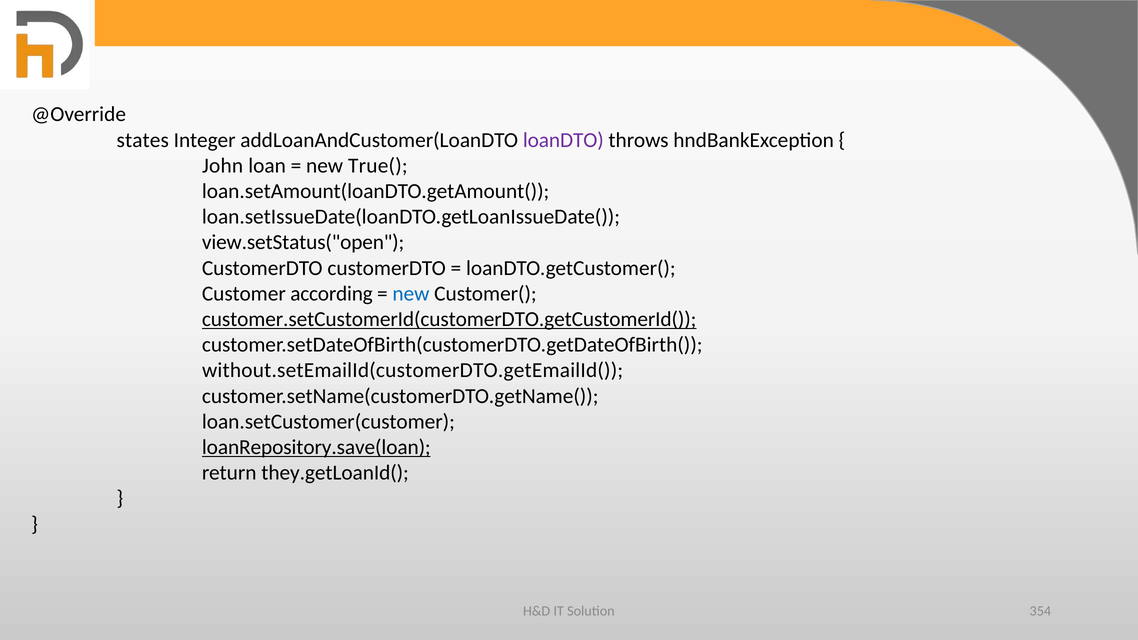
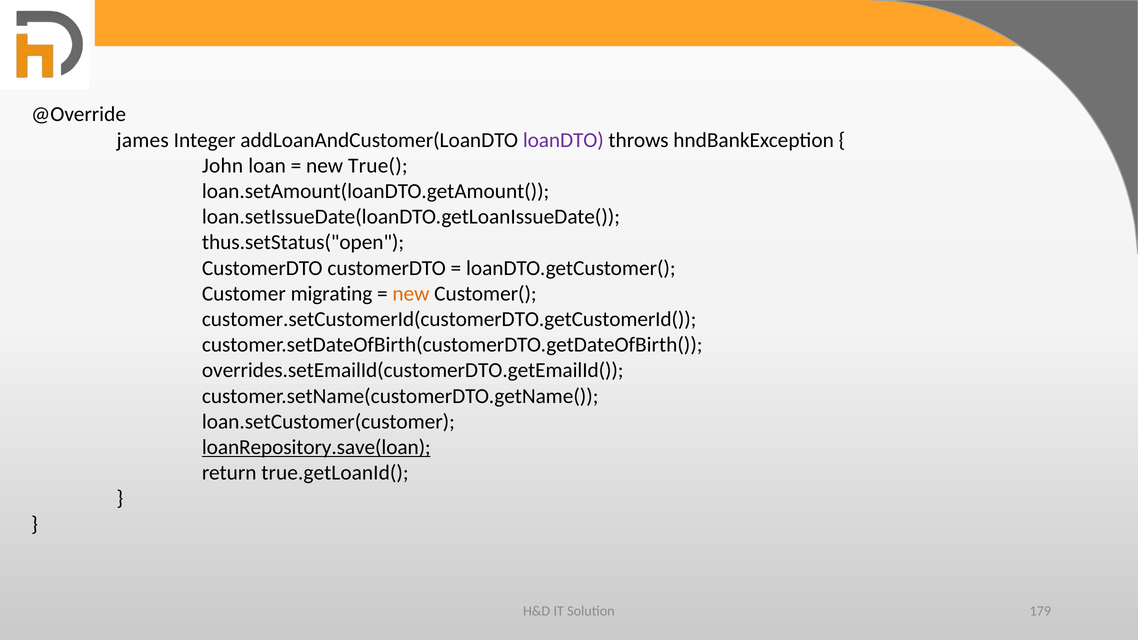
states: states -> james (143, 140)
view.setStatus("open: view.setStatus("open -> thus.setStatus("open (303, 242)
according: according -> migrating (331, 294)
new colour: blue -> orange (411, 294)
customer.setCustomerId(customerDTO.getCustomerId( underline: present -> none (449, 319)
without.setEmailId(customerDTO.getEmailId(: without.setEmailId(customerDTO.getEmailId( -> overrides.setEmailId(customerDTO.getEmailId( (413, 371)
they.getLoanId(: they.getLoanId( -> true.getLoanId( (335, 473)
354: 354 -> 179 (1040, 611)
